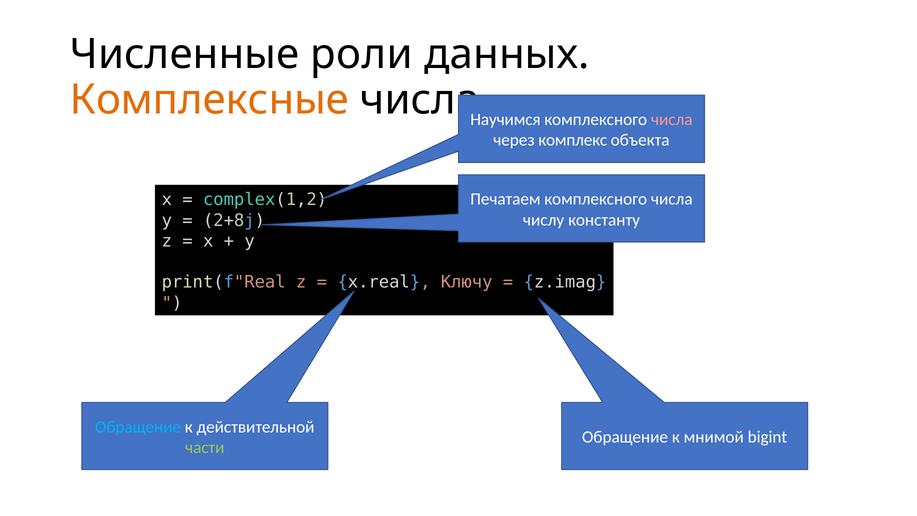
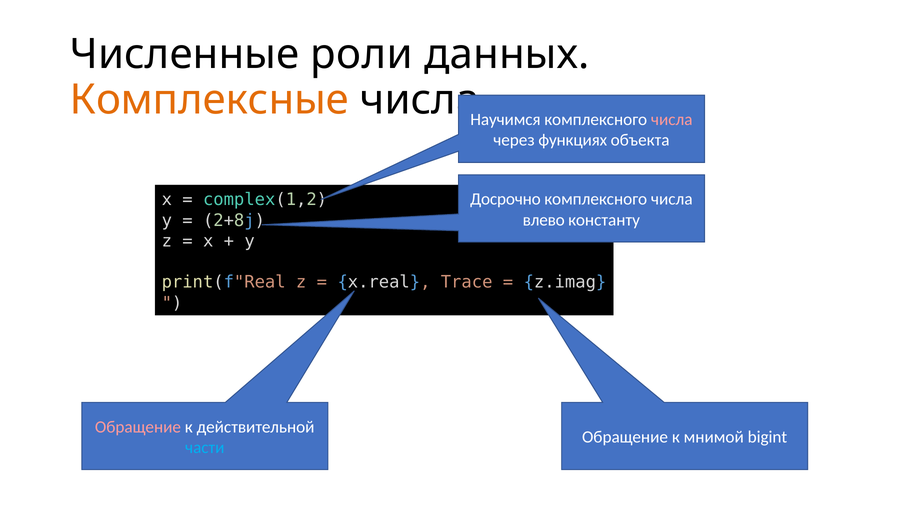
комплекс: комплекс -> функциях (573, 140)
Печатаем: Печатаем -> Досрочно (505, 199)
числу: числу -> влево (544, 220)
Ключу: Ключу -> Trace (467, 282)
Обращение colour: light blue -> pink (138, 427)
части colour: light green -> light blue (205, 447)
